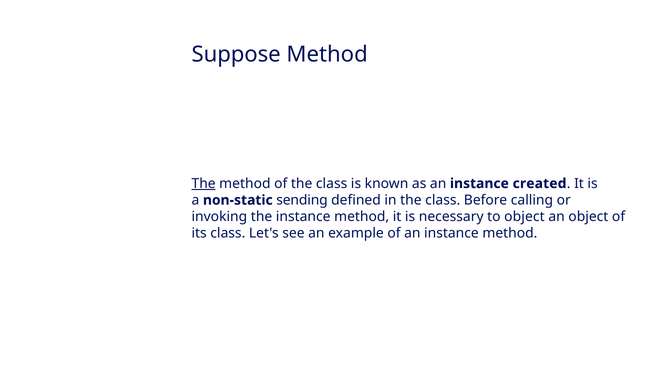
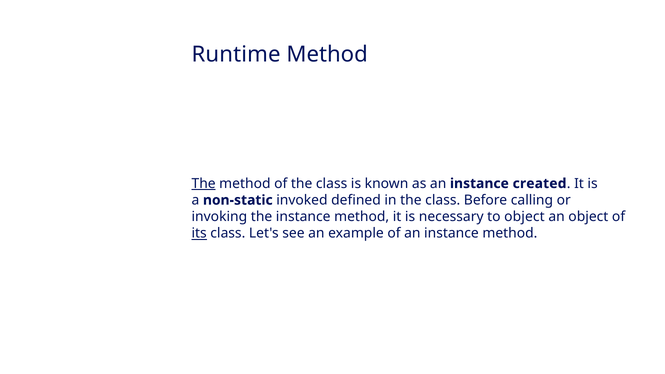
Suppose: Suppose -> Runtime (236, 54)
sending: sending -> invoked (302, 200)
its underline: none -> present (199, 233)
